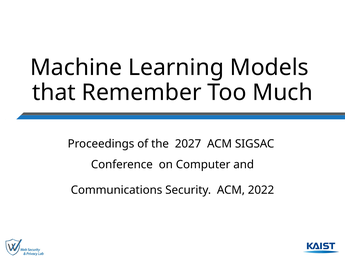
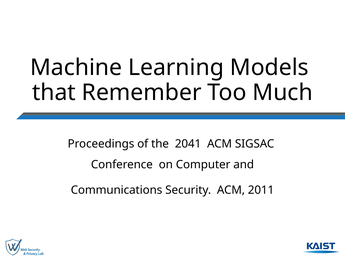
2027: 2027 -> 2041 (188, 144)
2022: 2022 -> 2011 (261, 190)
